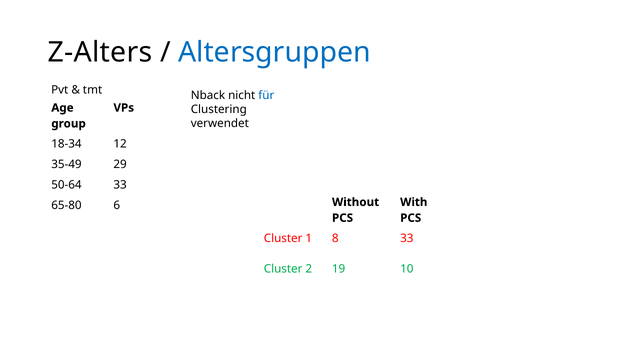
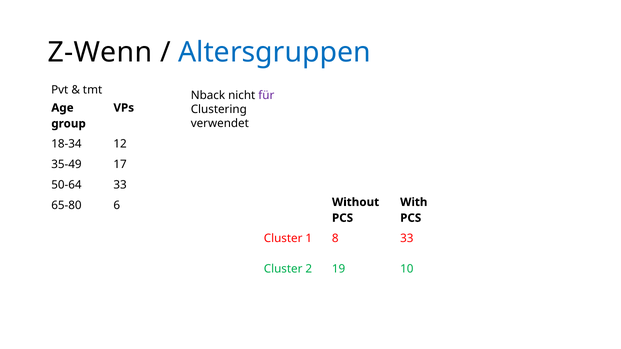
Z-Alters: Z-Alters -> Z-Wenn (100, 52)
für colour: blue -> purple (266, 96)
29: 29 -> 17 (120, 165)
